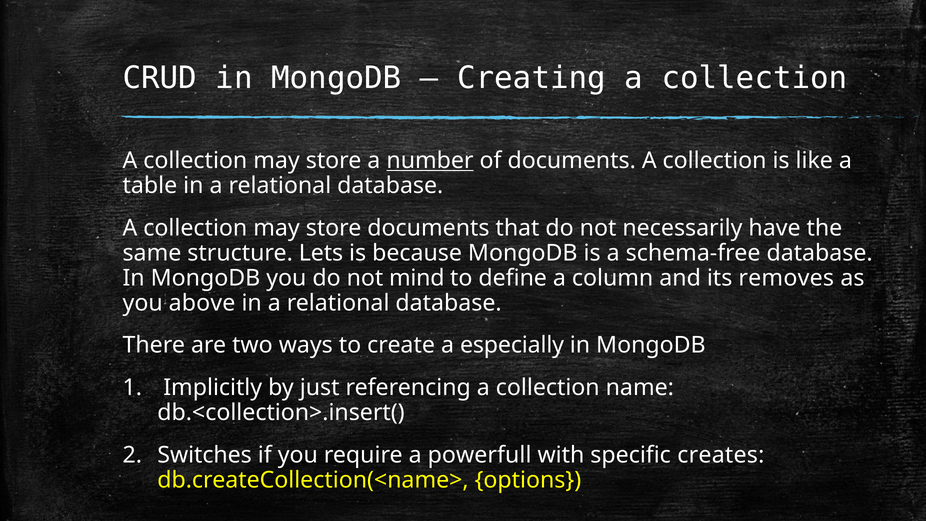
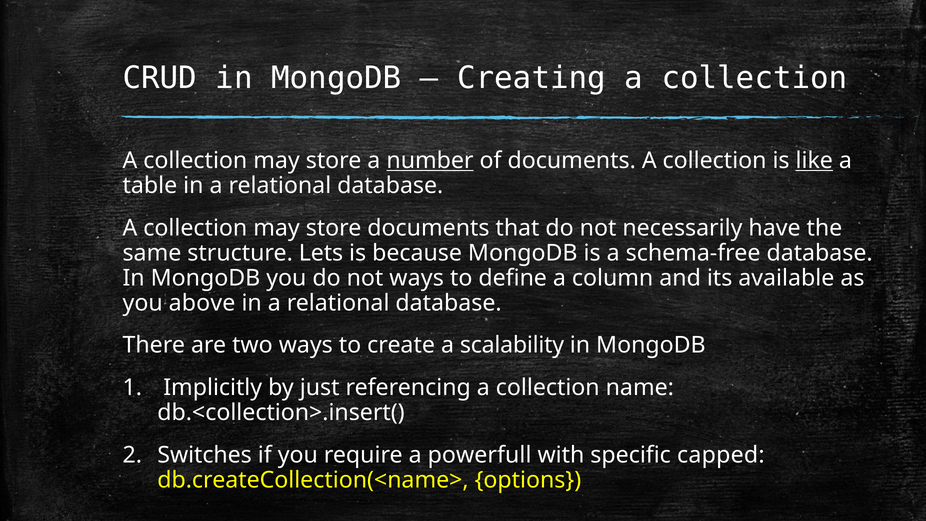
like underline: none -> present (814, 161)
not mind: mind -> ways (417, 278)
removes: removes -> available (786, 278)
especially: especially -> scalability (512, 345)
creates: creates -> capped (721, 455)
